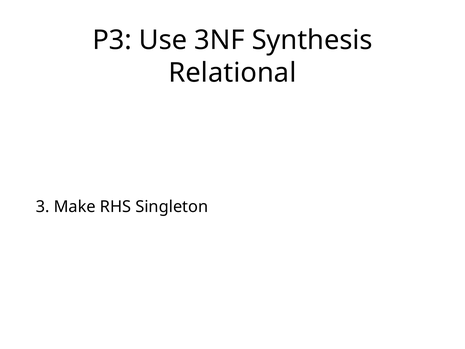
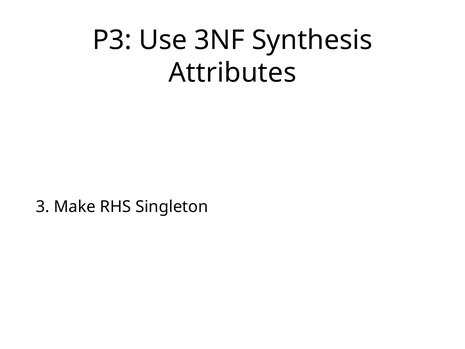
Relational: Relational -> Attributes (232, 73)
